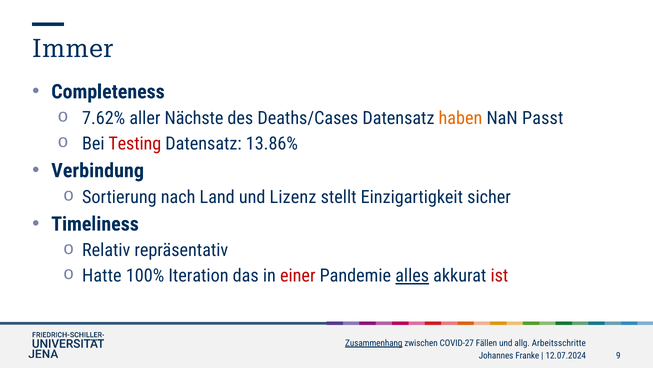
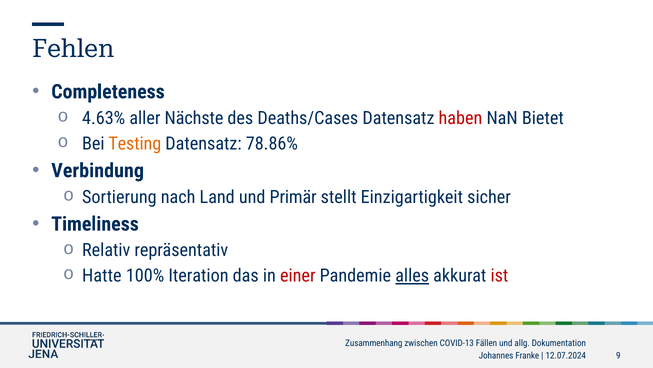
Immer: Immer -> Fehlen (73, 49)
7.62%: 7.62% -> 4.63% (104, 118)
haben colour: orange -> red (460, 118)
Passt: Passt -> Bietet (543, 118)
Testing colour: red -> orange (135, 143)
13.86%: 13.86% -> 78.86% (272, 143)
Lizenz: Lizenz -> Primär (293, 197)
Zusammenhang underline: present -> none (374, 342)
COVID-27: COVID-27 -> COVID-13 (457, 342)
Arbeitsschritte: Arbeitsschritte -> Dokumentation (559, 342)
